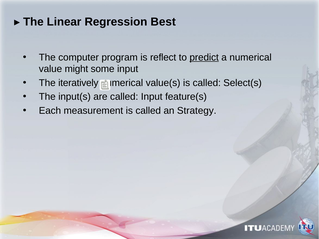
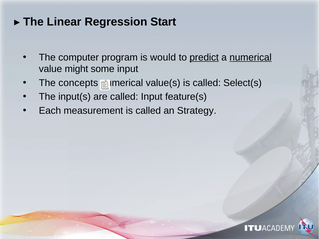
Best: Best -> Start (163, 22)
reflect: reflect -> would (163, 57)
numerical underline: none -> present (251, 57)
iteratively: iteratively -> concepts (78, 83)
